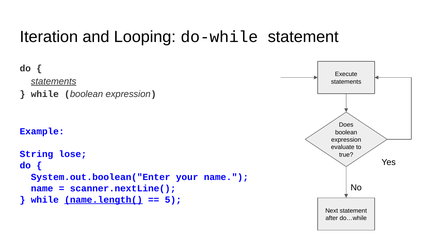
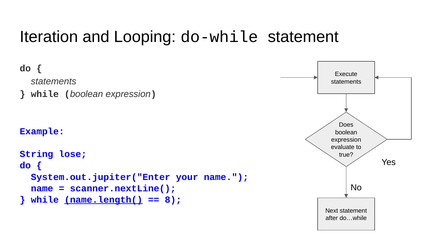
statements underline: present -> none (54, 82)
System.out.boolean("Enter: System.out.boolean("Enter -> System.out.jupiter("Enter (101, 177)
5: 5 -> 8 (173, 200)
